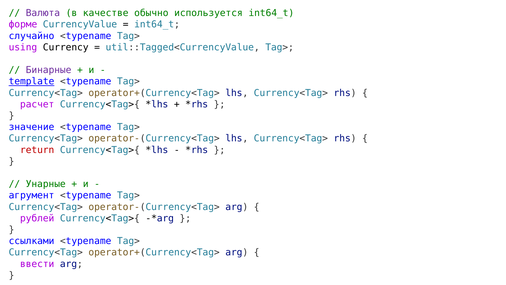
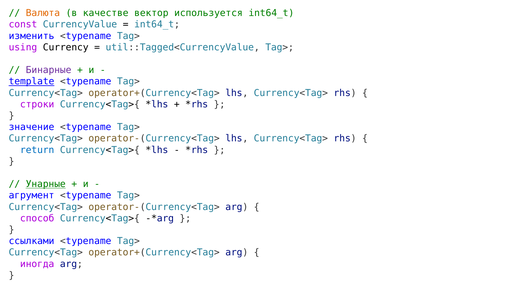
Валюта colour: purple -> orange (43, 13)
обычно: обычно -> вектор (151, 13)
форме: форме -> const (23, 24)
случайно: случайно -> изменить (32, 36)
расчет: расчет -> строки (37, 104)
return colour: red -> blue (37, 150)
Унарные underline: none -> present (46, 184)
рублей: рублей -> способ (37, 218)
ввести: ввести -> иногда (37, 264)
